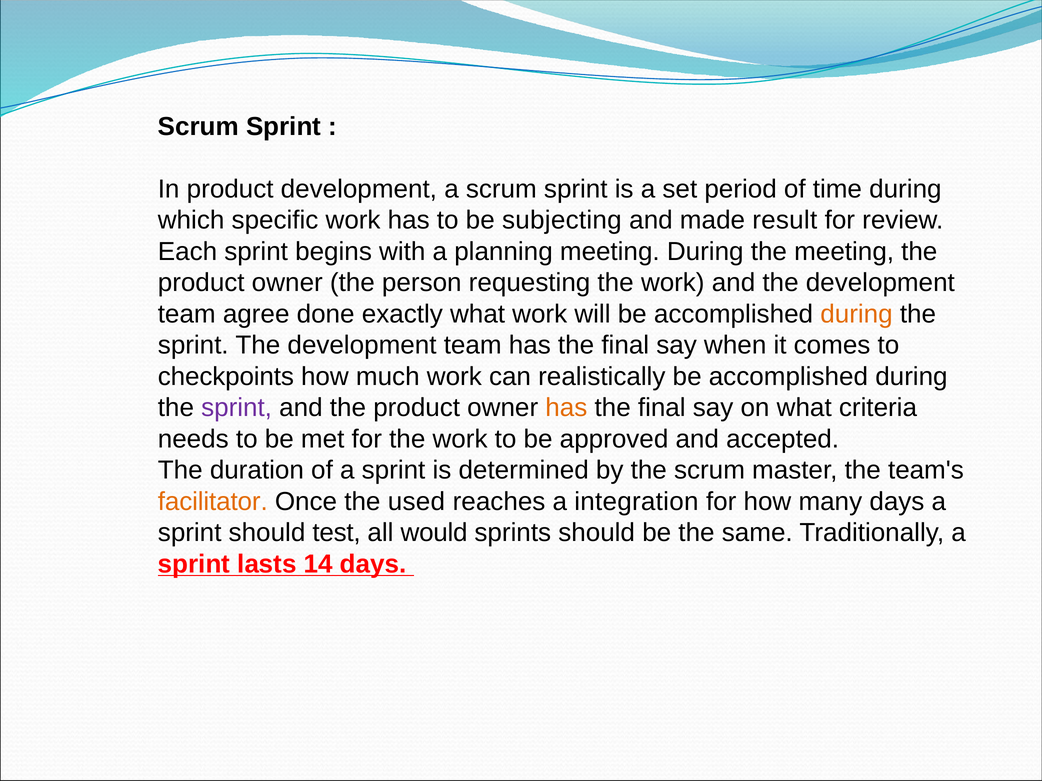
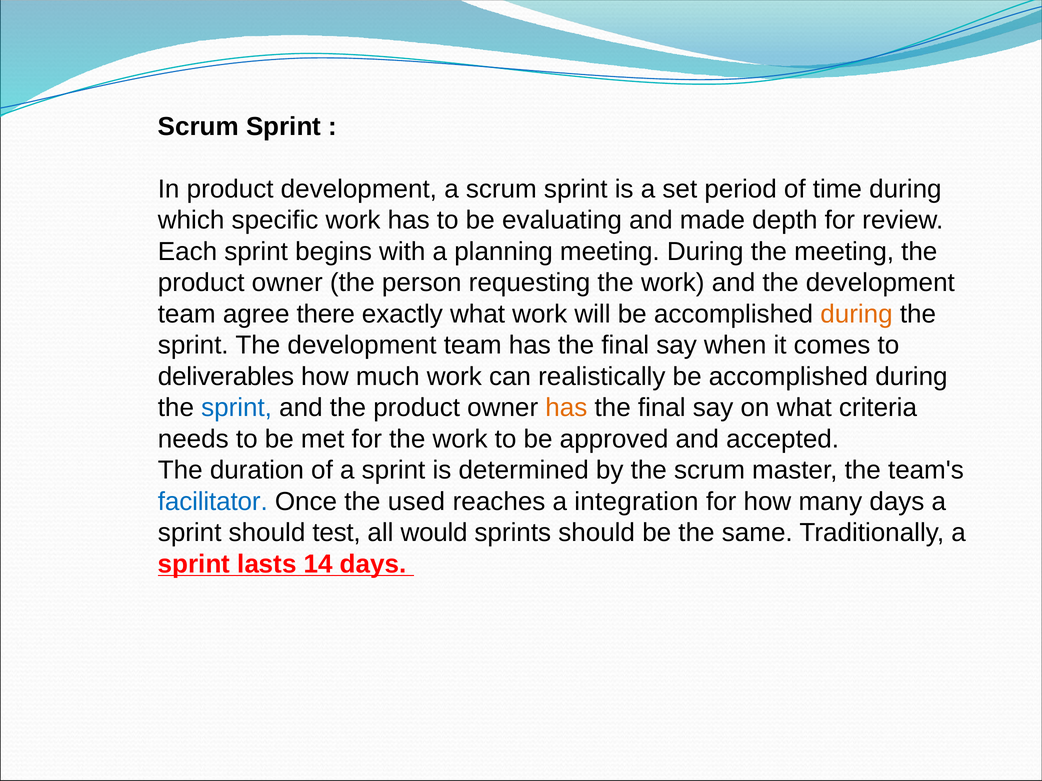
subjecting: subjecting -> evaluating (562, 221)
result: result -> depth (785, 221)
done: done -> there (326, 314)
checkpoints: checkpoints -> deliverables (226, 377)
sprint colour: purple -> blue (237, 408)
facilitator colour: orange -> blue (213, 502)
